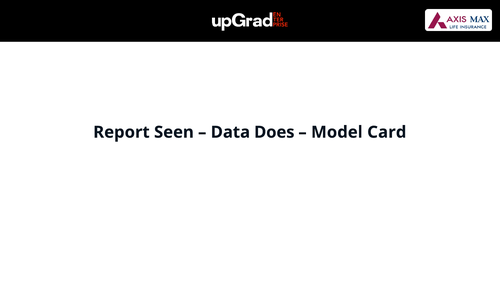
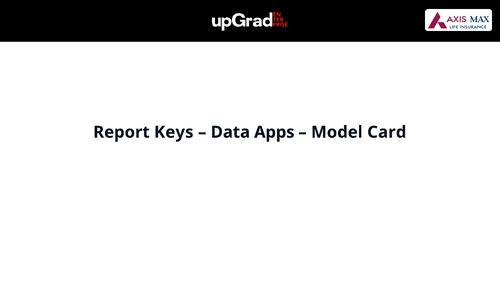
Seen: Seen -> Keys (174, 132)
Does: Does -> Apps (274, 132)
